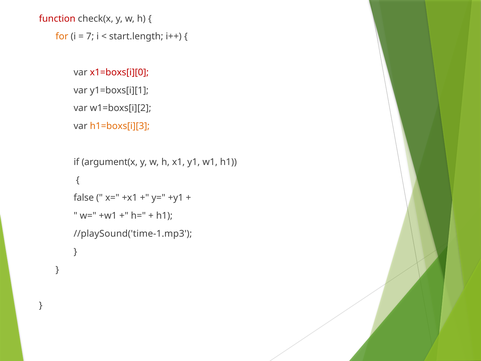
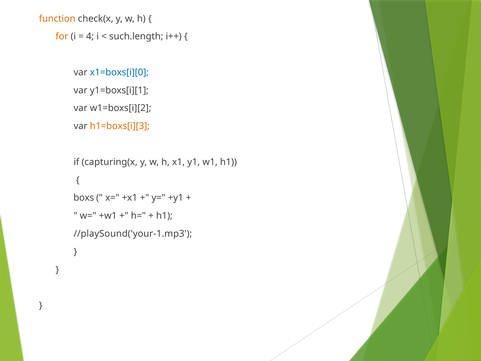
function colour: red -> orange (57, 19)
7: 7 -> 4 (90, 37)
start.length: start.length -> such.length (136, 37)
x1=boxs[i][0 colour: red -> blue (119, 72)
argument(x: argument(x -> capturing(x (110, 162)
false: false -> boxs (84, 198)
//playSound('time-1.mp3: //playSound('time-1.mp3 -> //playSound('your-1.mp3 (133, 234)
